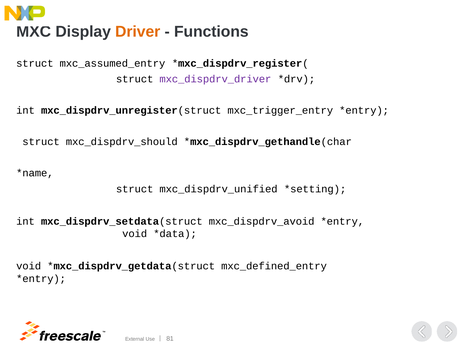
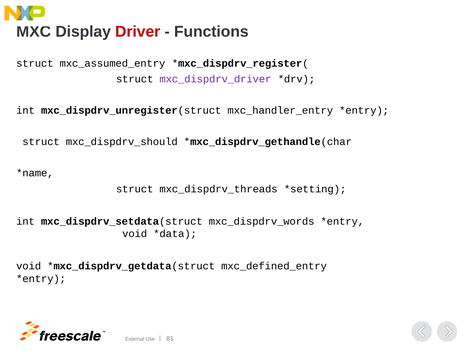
Driver colour: orange -> red (138, 32)
mxc_trigger_entry: mxc_trigger_entry -> mxc_handler_entry (280, 111)
mxc_dispdrv_unified: mxc_dispdrv_unified -> mxc_dispdrv_threads (219, 189)
mxc_dispdrv_avoid: mxc_dispdrv_avoid -> mxc_dispdrv_words (262, 222)
